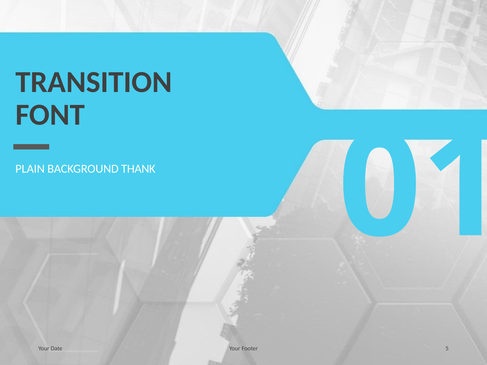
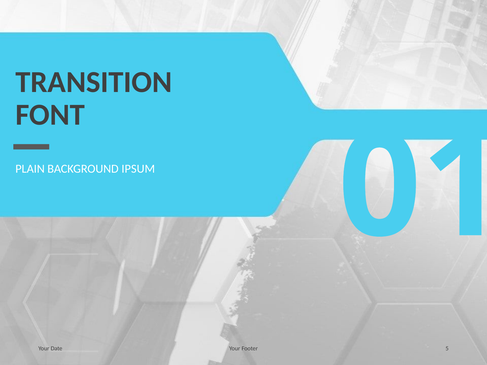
THANK: THANK -> IPSUM (138, 169)
